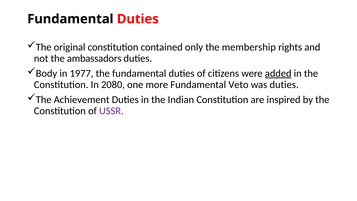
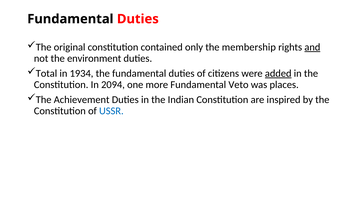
and underline: none -> present (312, 47)
ambassadors: ambassadors -> environment (94, 58)
Body: Body -> Total (46, 73)
1977: 1977 -> 1934 (82, 73)
2080: 2080 -> 2094 (113, 85)
was duties: duties -> places (284, 85)
USSR colour: purple -> blue (111, 111)
